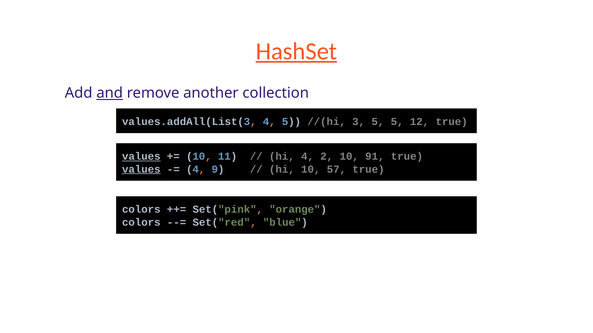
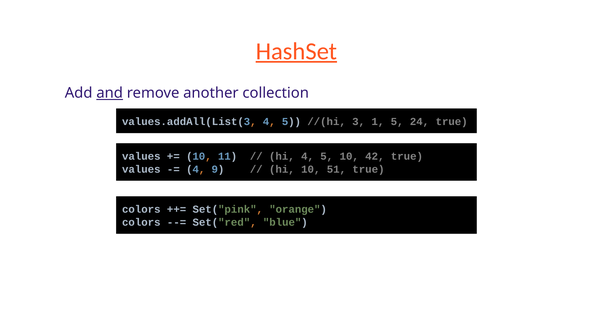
3 5: 5 -> 1 (378, 122)
12: 12 -> 24 (420, 122)
values underline: present -> none (141, 157)
hi 4 2: 2 -> 5 (327, 157)
91: 91 -> 42 (375, 157)
values underline: present -> none (141, 169)
57: 57 -> 51 (336, 169)
